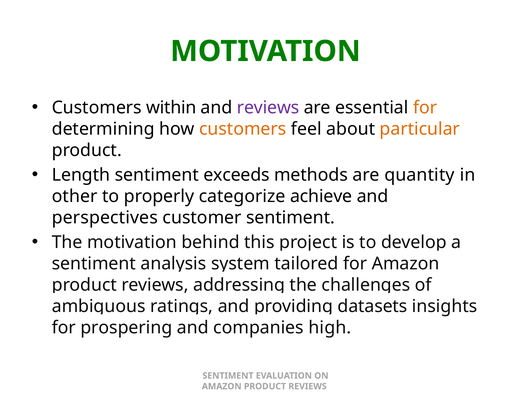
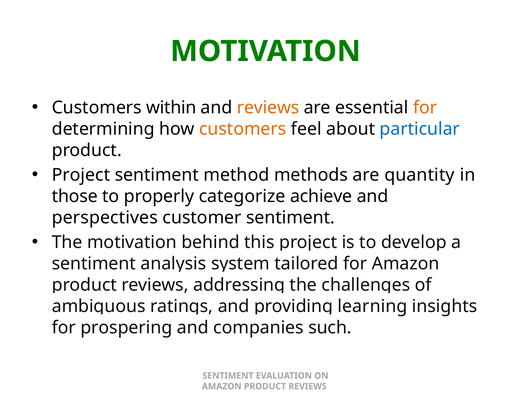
reviews colour: purple -> orange (268, 107)
particular colour: orange -> blue (420, 129)
Length: Length -> Project (81, 175)
exceeds: exceeds -> method (236, 175)
other: other -> those (75, 196)
datasets: datasets -> learning (372, 306)
high: high -> such (330, 327)
